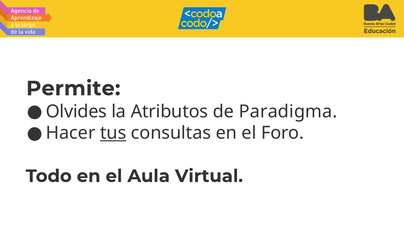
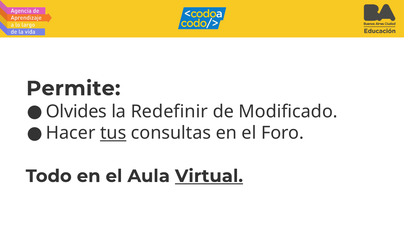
Atributos: Atributos -> Redefinir (169, 112)
Paradigma: Paradigma -> Modificado (288, 112)
Virtual underline: none -> present (209, 176)
